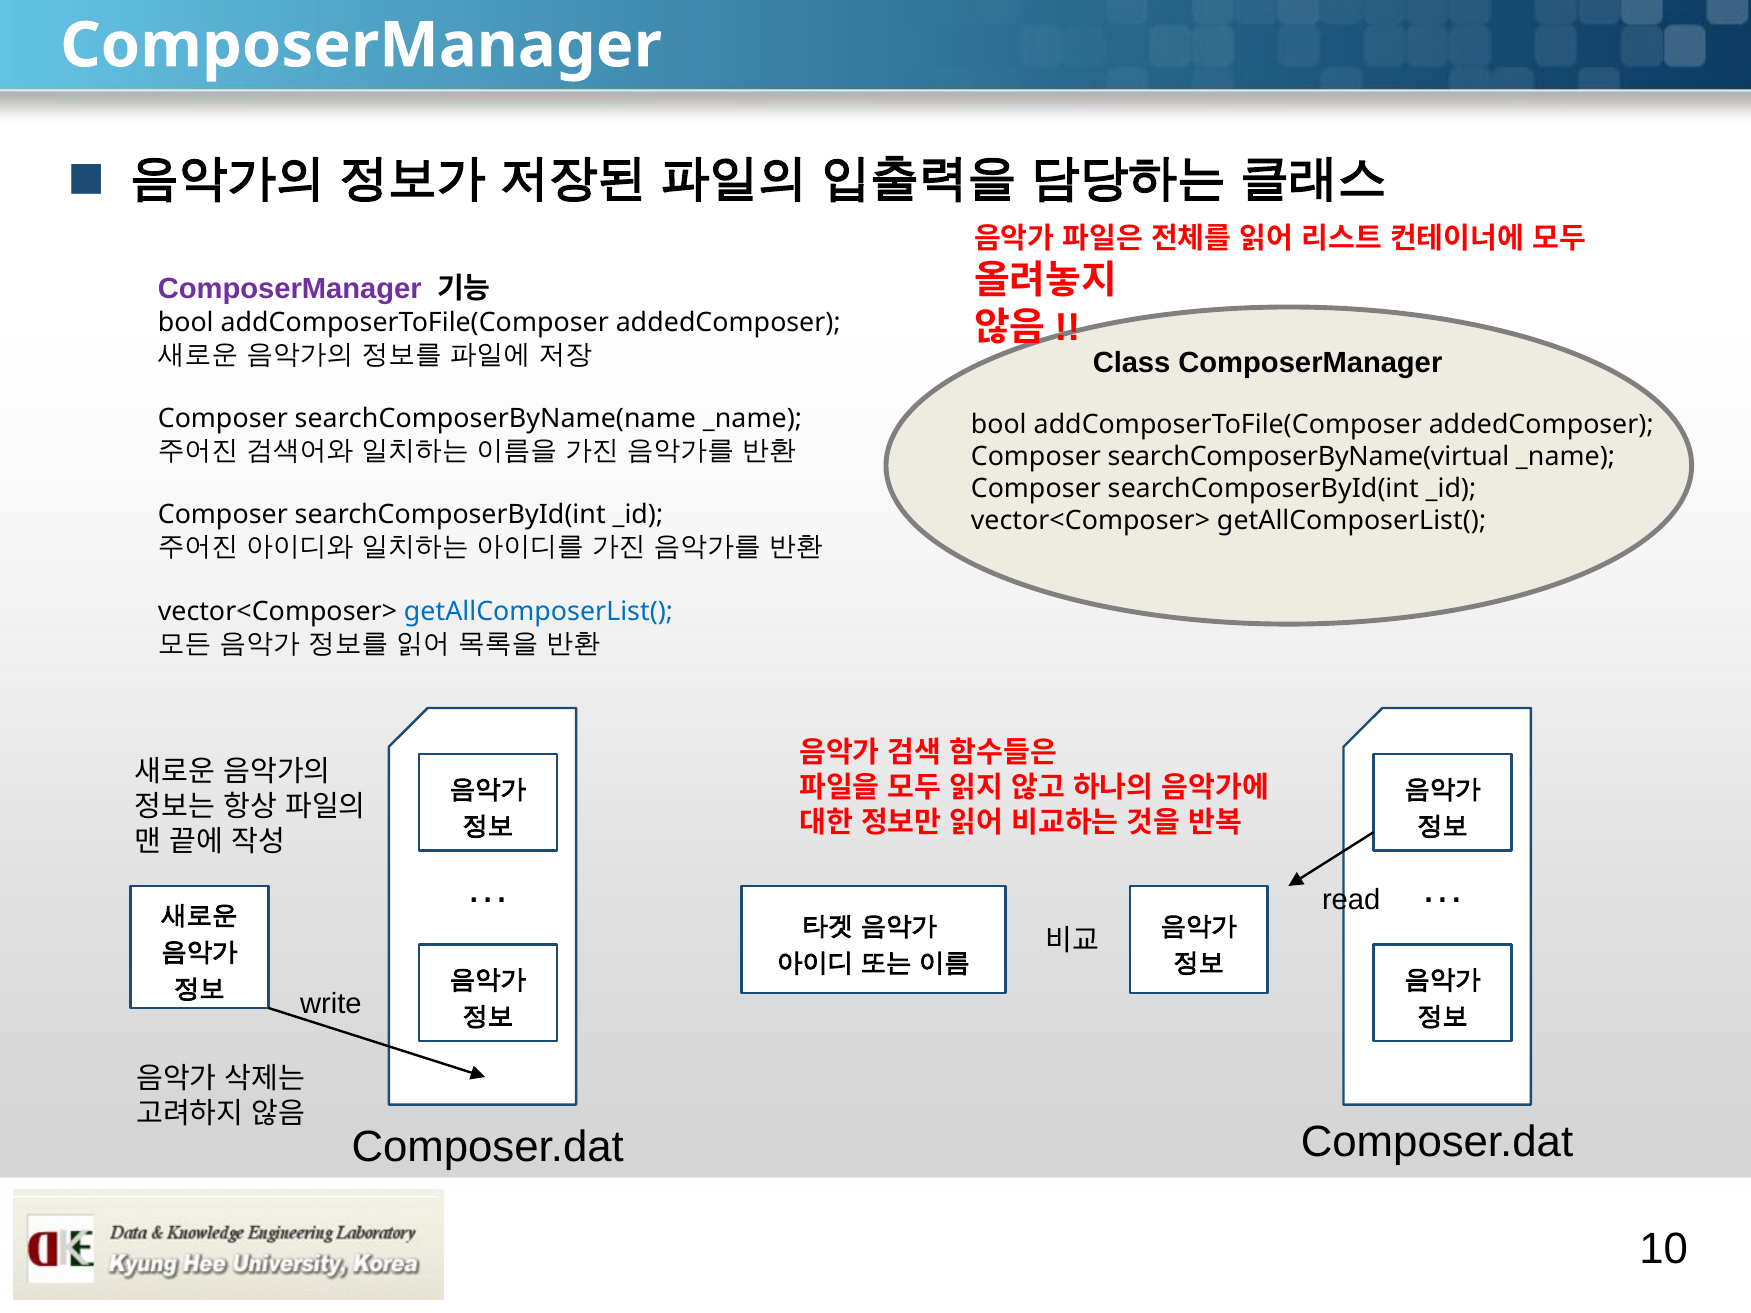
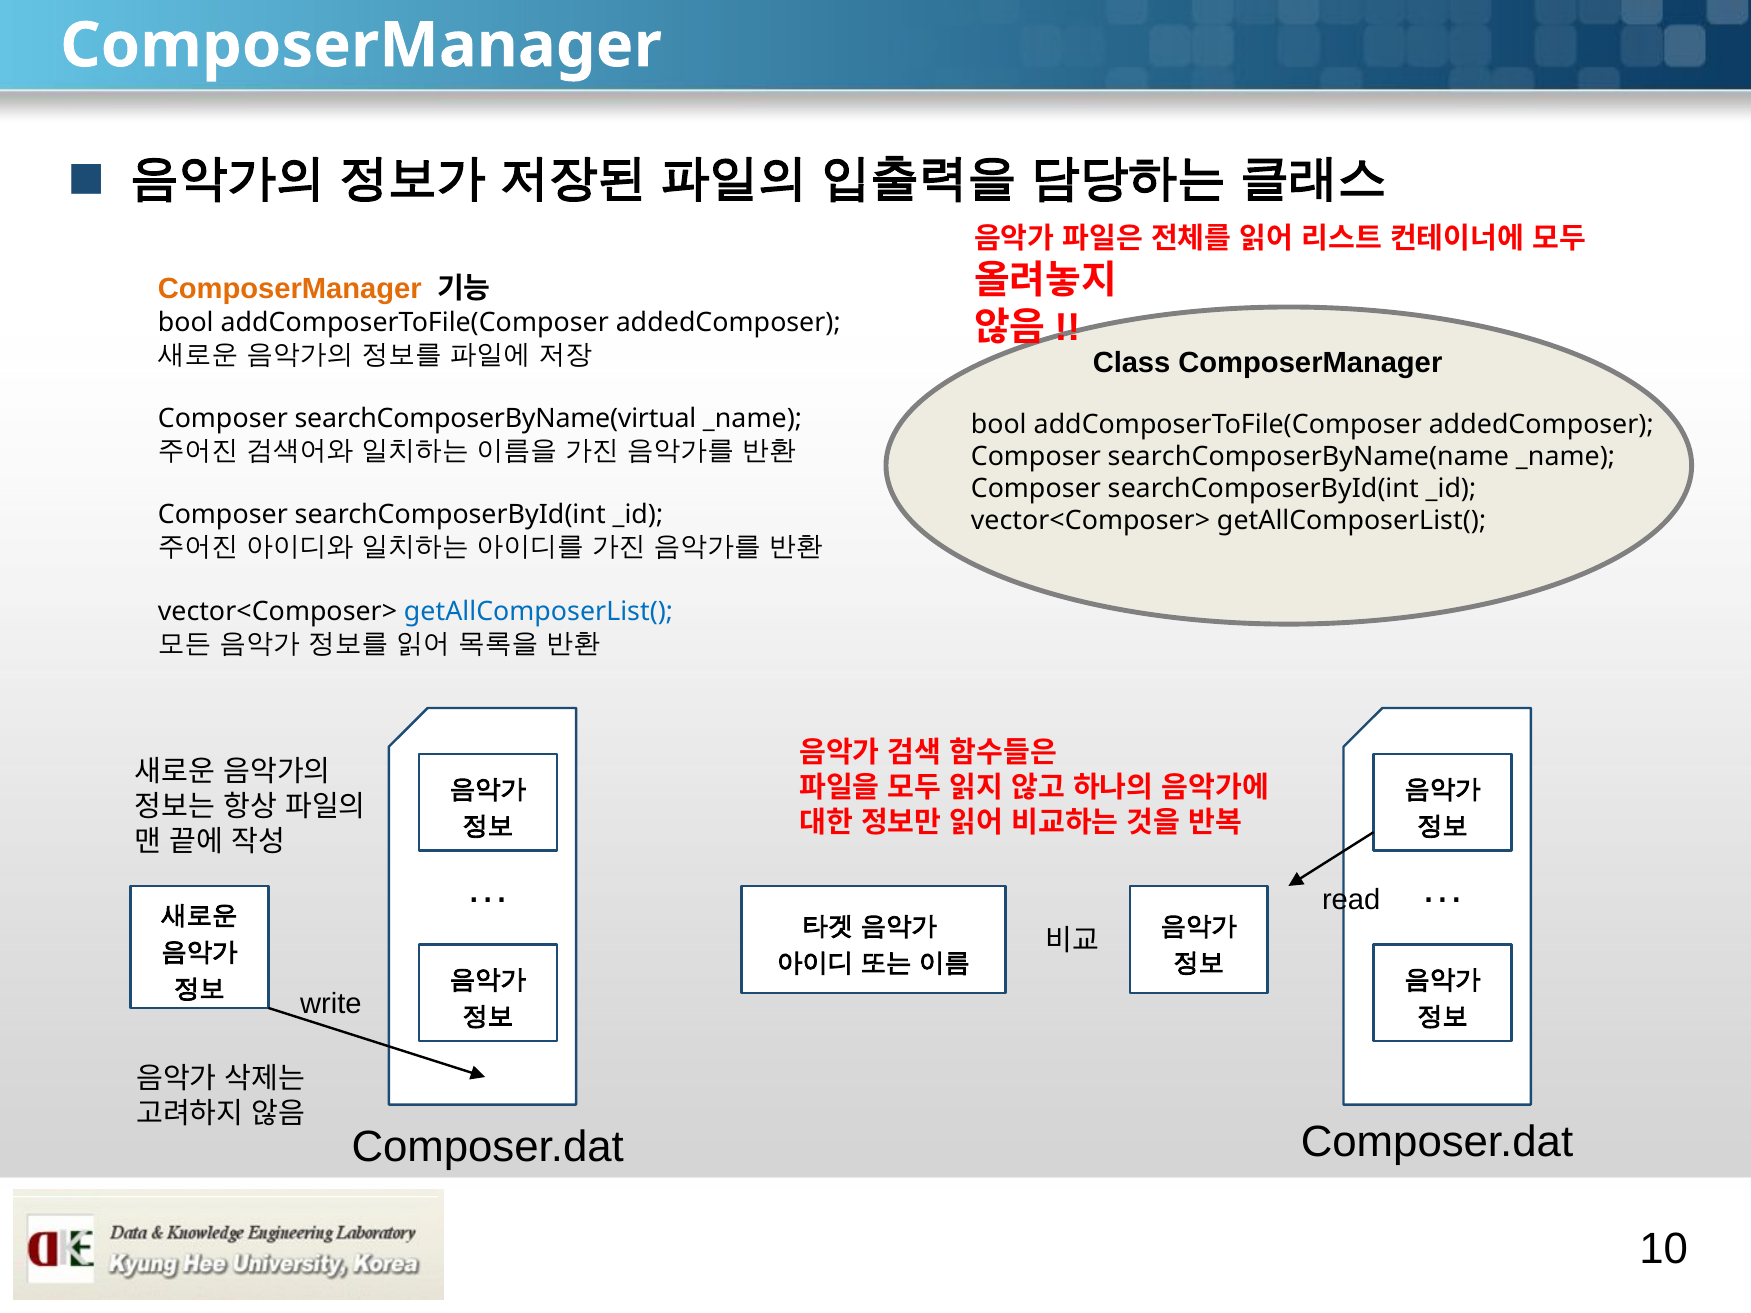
ComposerManager colour: purple -> orange (290, 289)
searchComposerByName(name: searchComposerByName(name -> searchComposerByName(virtual (495, 419)
searchComposerByName(virtual: searchComposerByName(virtual -> searchComposerByName(name (1308, 457)
